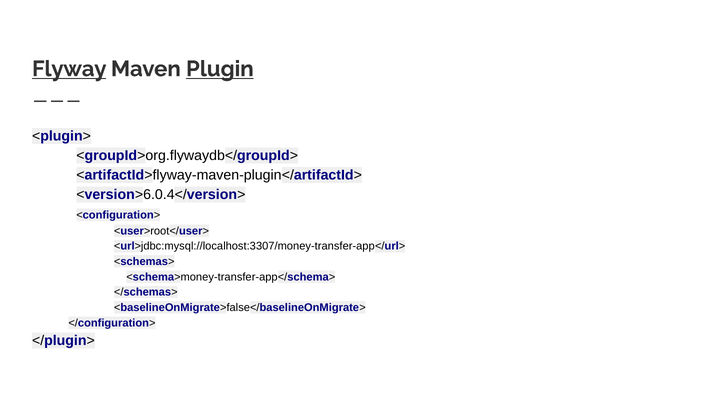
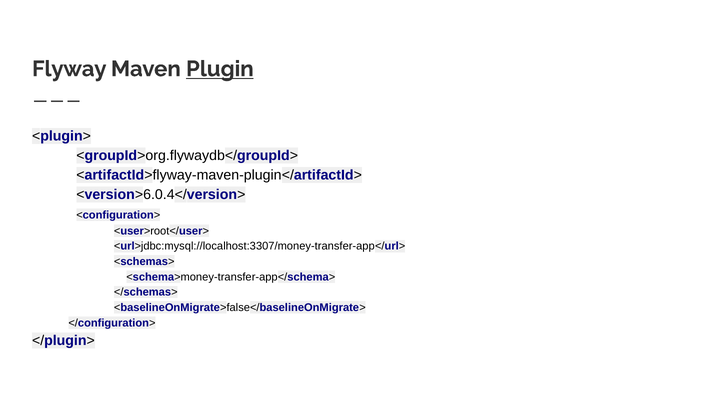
Flyway underline: present -> none (69, 69)
